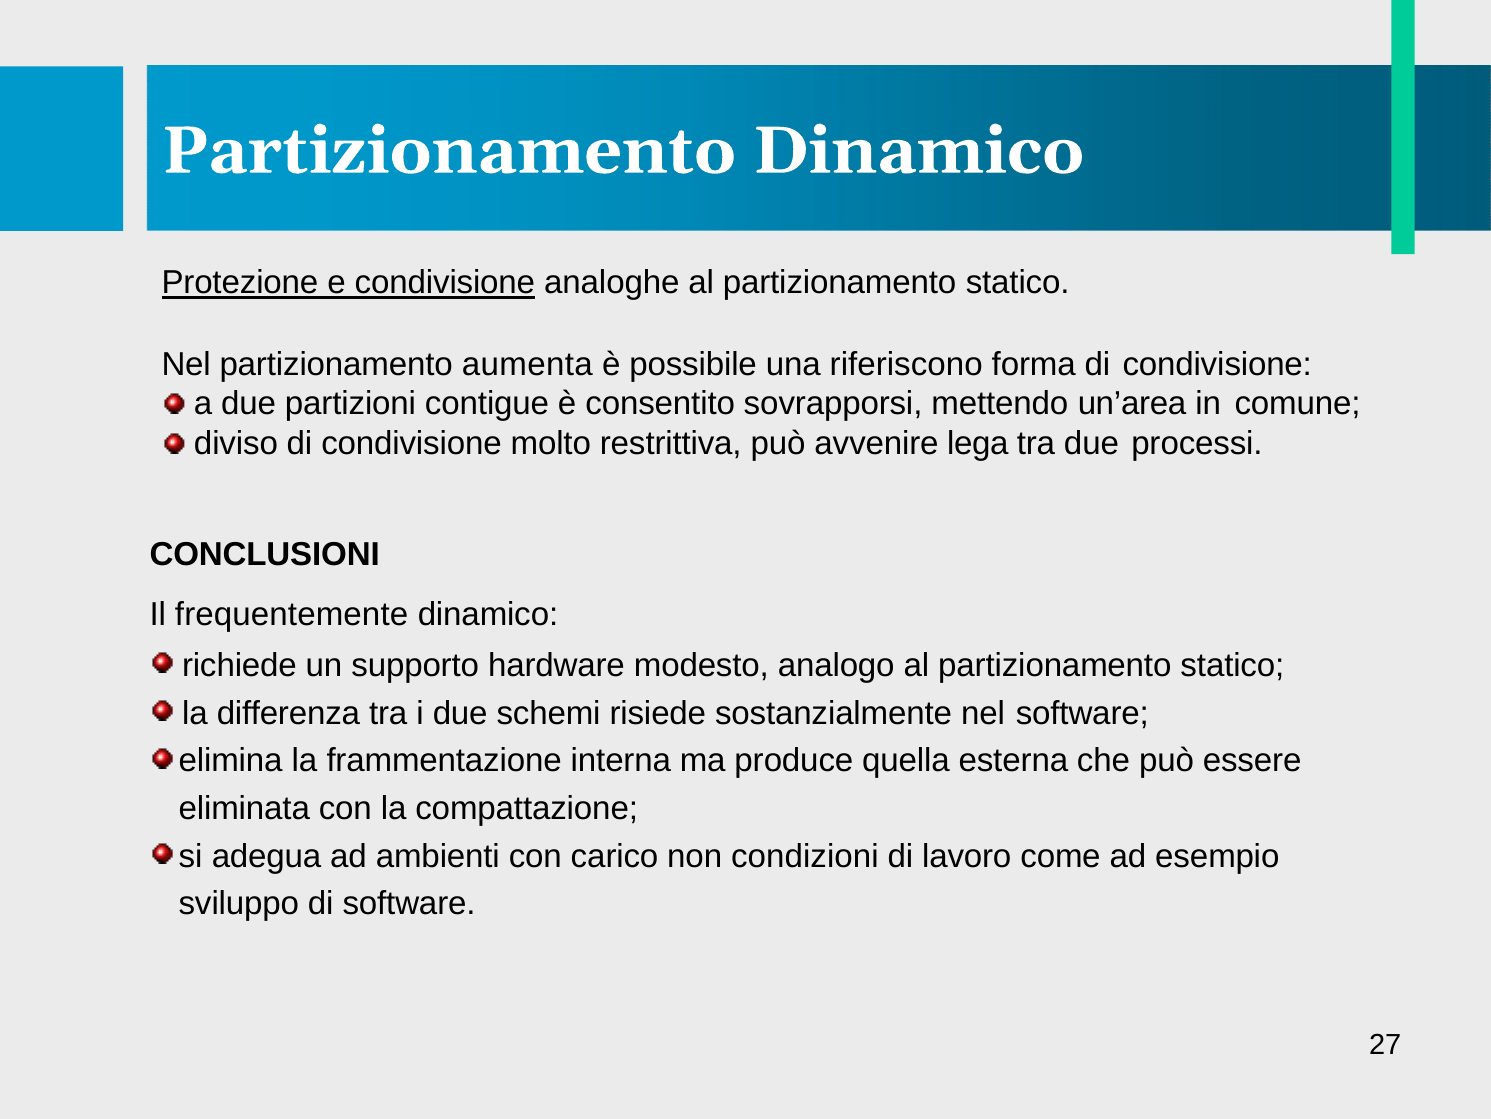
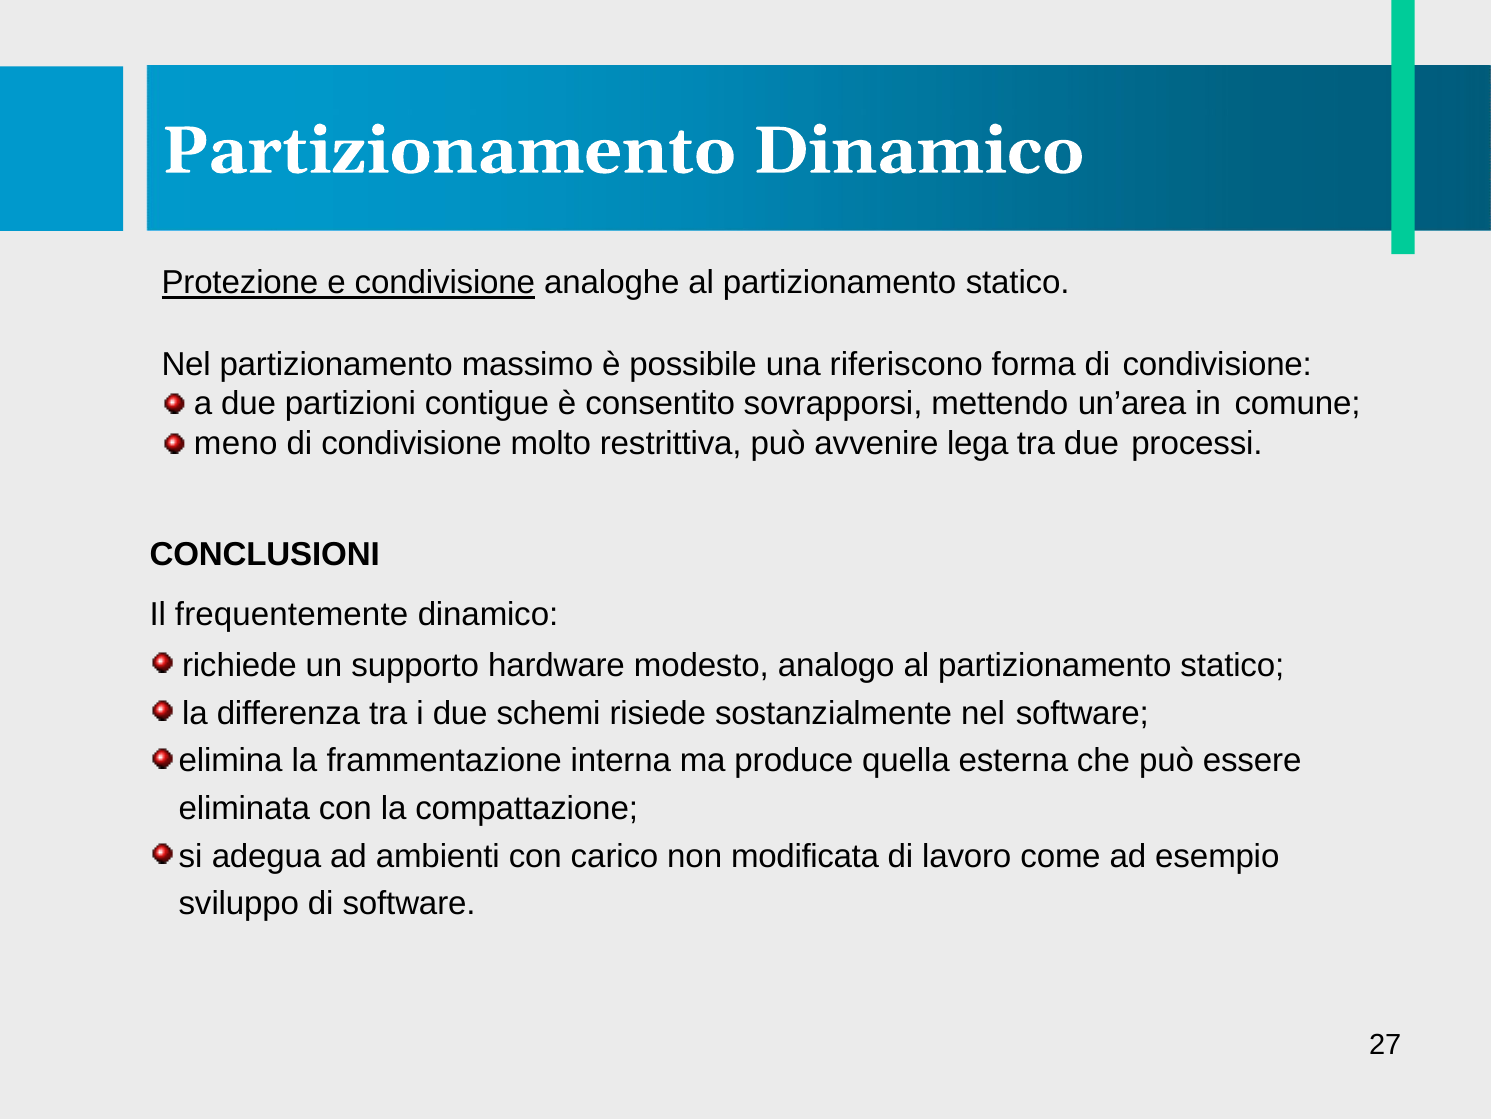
aumenta: aumenta -> massimo (528, 364)
diviso: diviso -> meno (236, 443)
condizioni: condizioni -> modificata (805, 856)
